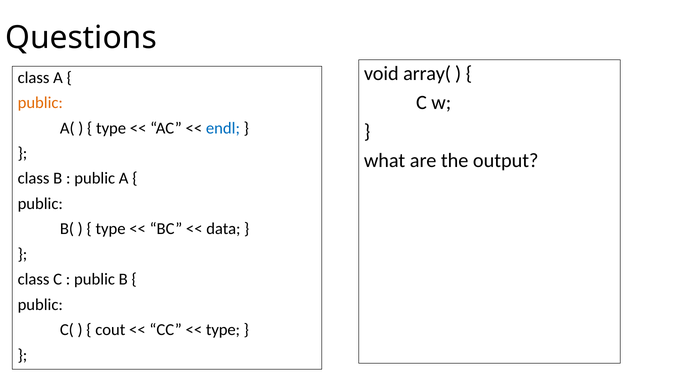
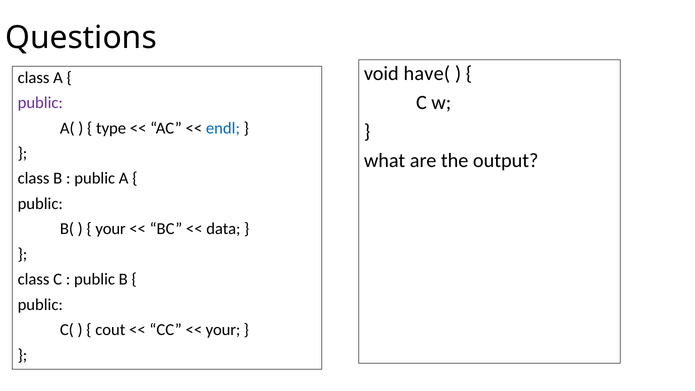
array(: array( -> have( (427, 73)
public colour: orange -> purple (40, 103)
type: type -> your (111, 229)
type: type -> your (223, 330)
